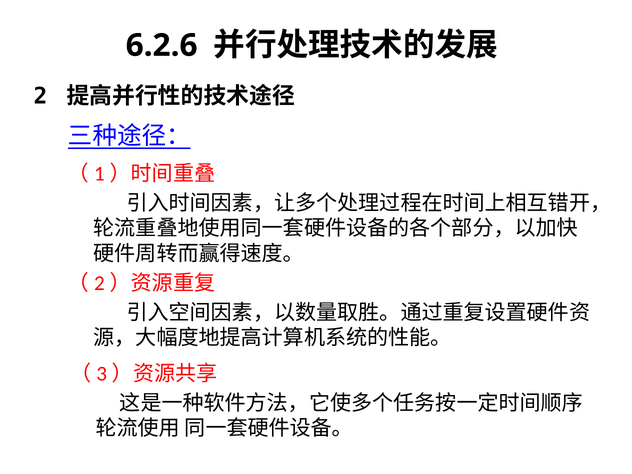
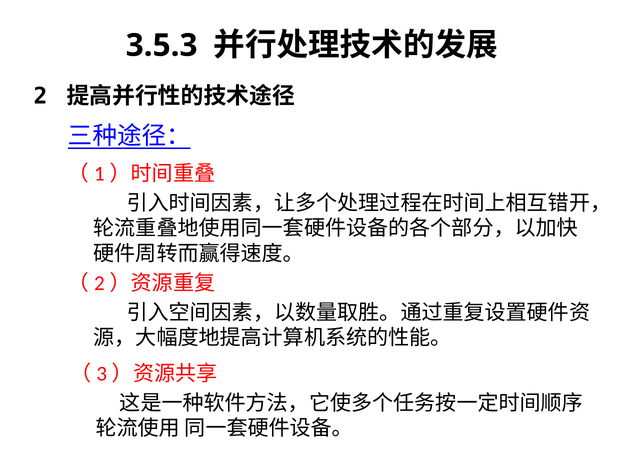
6.2.6: 6.2.6 -> 3.5.3 (162, 45)
